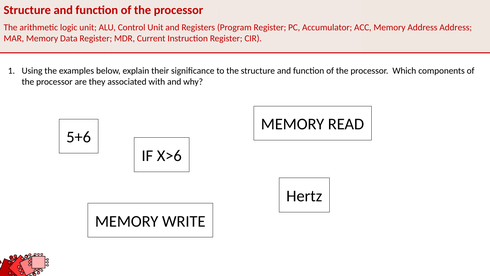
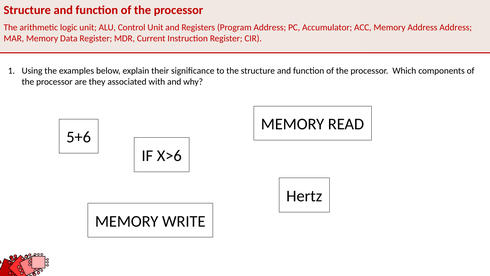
Program Register: Register -> Address (270, 27)
